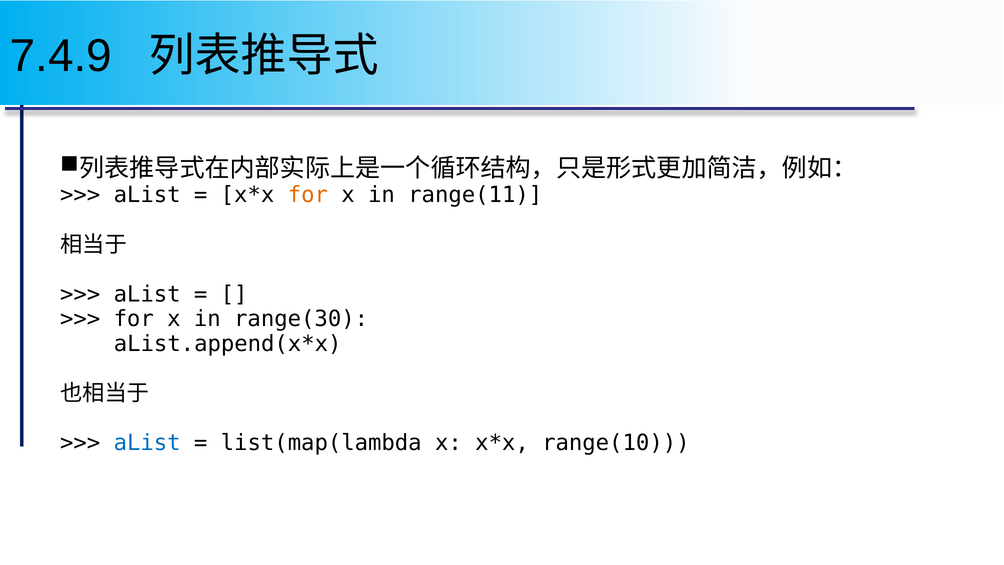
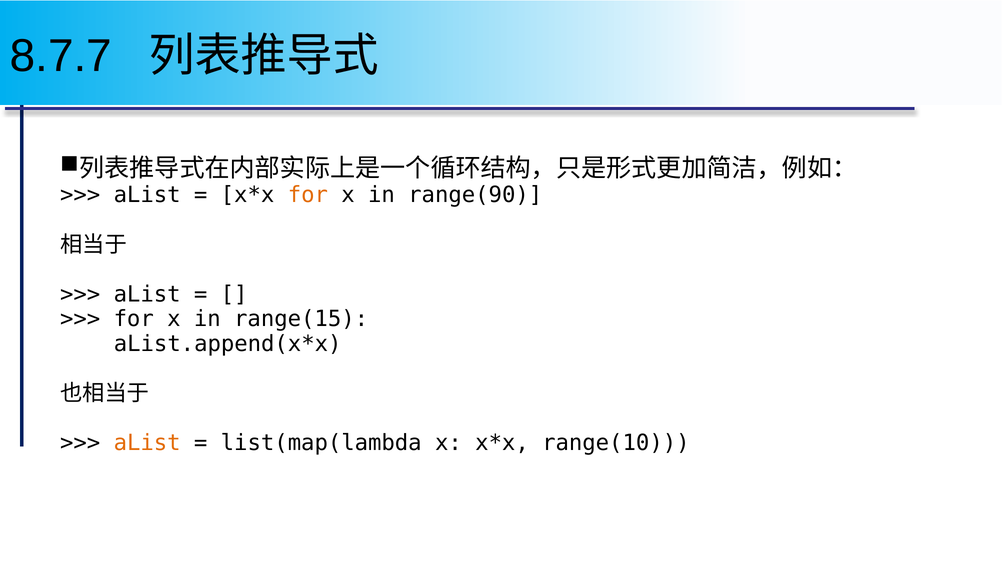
7.4.9: 7.4.9 -> 8.7.7 (61, 56)
range(11: range(11 -> range(90 (475, 195)
range(30: range(30 -> range(15 (301, 319)
aList colour: blue -> orange (147, 443)
